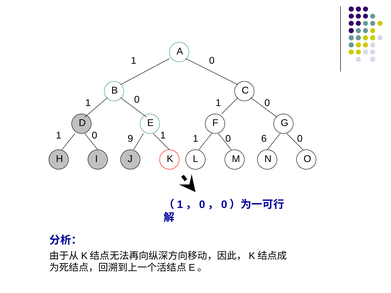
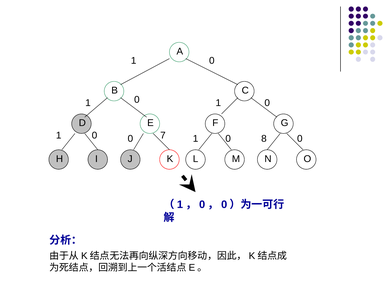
9: 9 -> 0 (130, 139)
1: 1 -> 7 (163, 136)
6: 6 -> 8 (264, 139)
